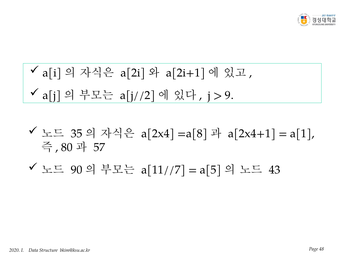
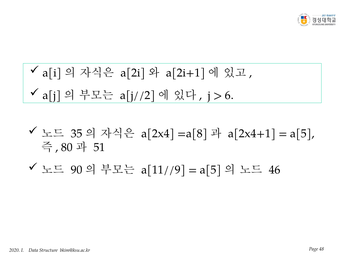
9: 9 -> 6 (229, 95)
a[1: a[1 -> a[5 (302, 133)
57: 57 -> 51 (99, 147)
a[11//7: a[11//7 -> a[11//9 (163, 170)
43: 43 -> 46 (275, 170)
